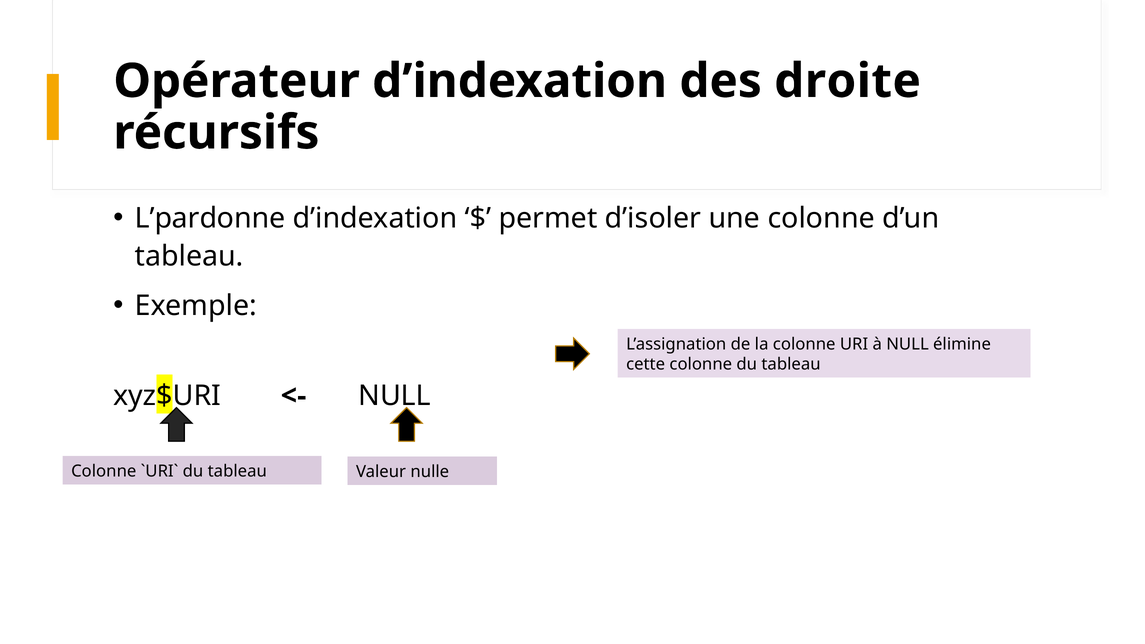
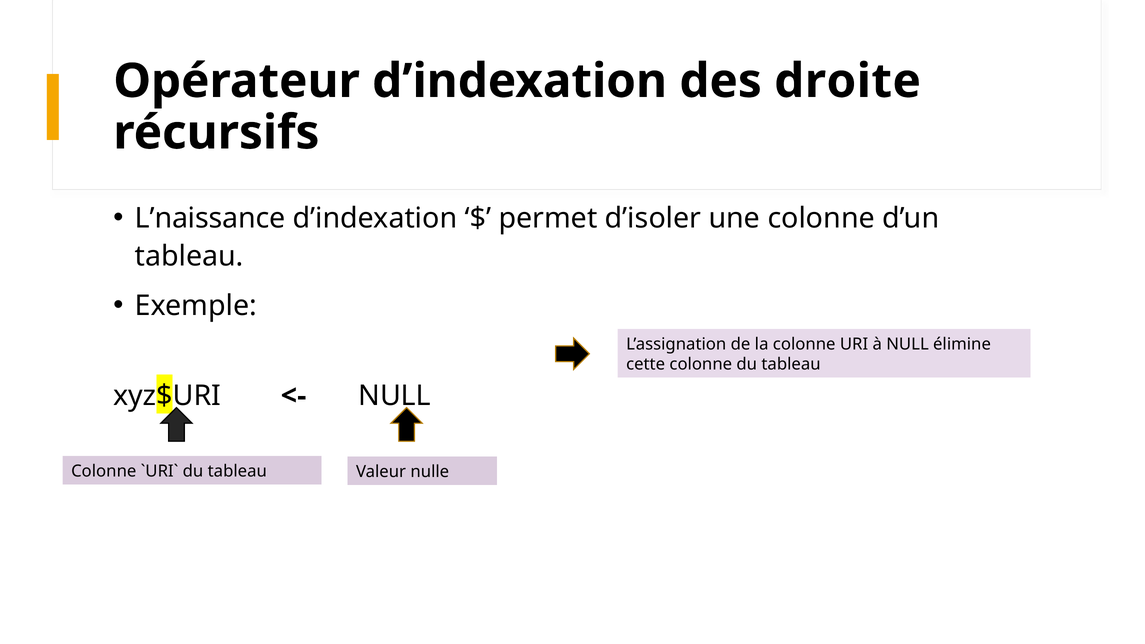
L’pardonne: L’pardonne -> L’naissance (210, 218)
